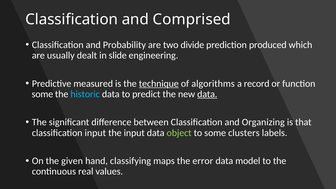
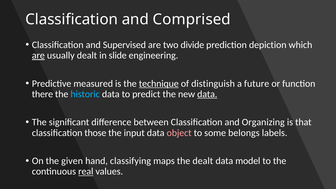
Probability: Probability -> Supervised (124, 45)
produced: produced -> depiction (268, 45)
are underline: none -> present (38, 55)
algorithms: algorithms -> distinguish (213, 84)
record: record -> future (257, 84)
some: some -> there (42, 94)
classification input: input -> those (95, 133)
object colour: light green -> pink (179, 133)
clusters: clusters -> belongs (244, 133)
the error: error -> dealt (203, 161)
real underline: none -> present (86, 171)
